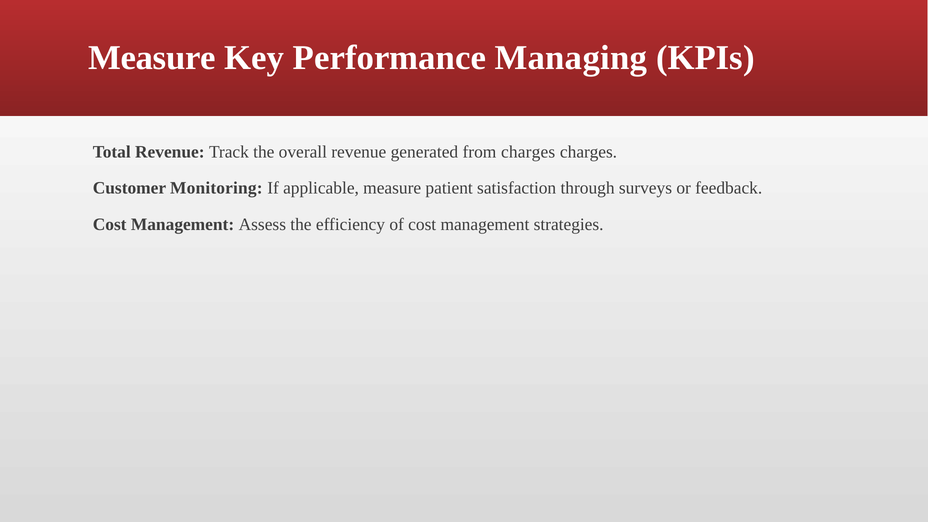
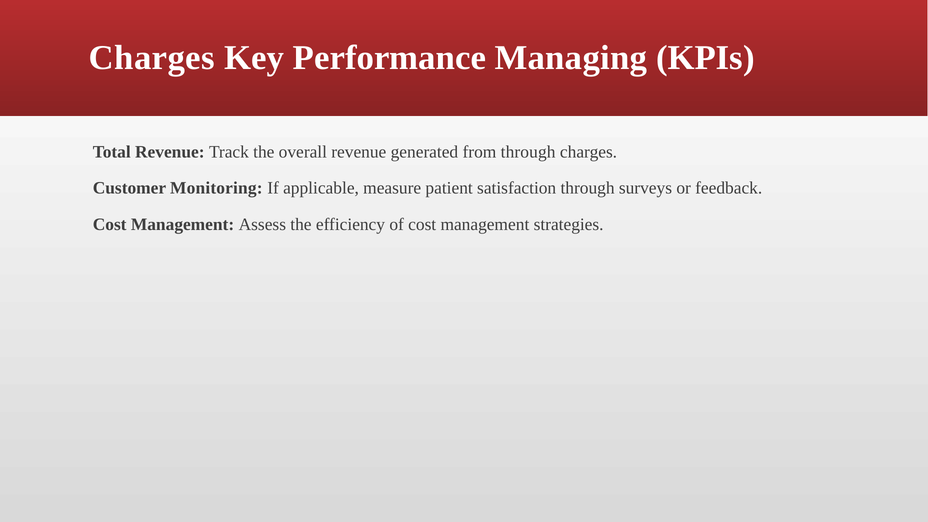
Measure: Measure -> Charges (152, 58)
from charges: charges -> through (528, 152)
